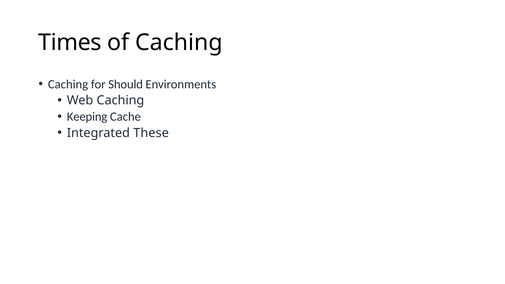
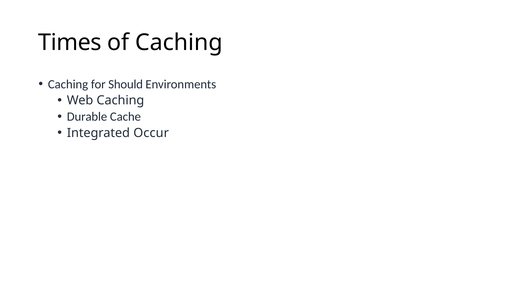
Keeping: Keeping -> Durable (87, 117)
These: These -> Occur (151, 133)
